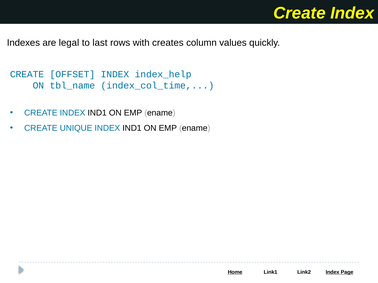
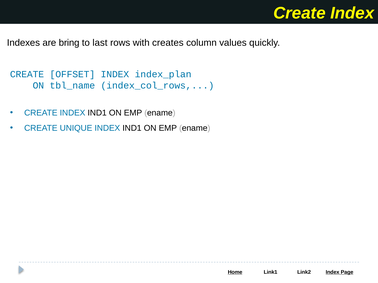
legal: legal -> bring (69, 43)
index_help: index_help -> index_plan (163, 74)
index_col_time: index_col_time -> index_col_rows (157, 86)
